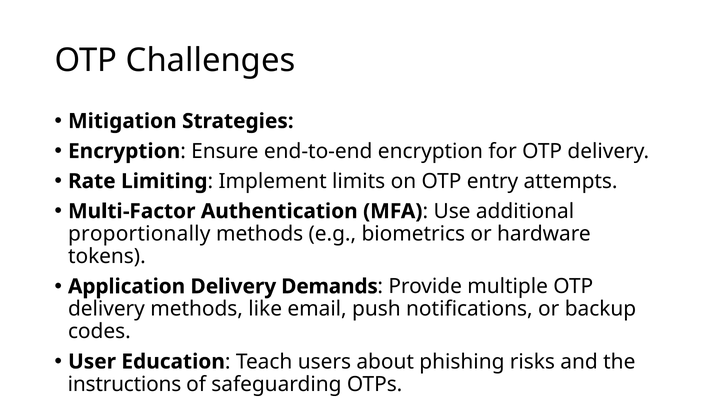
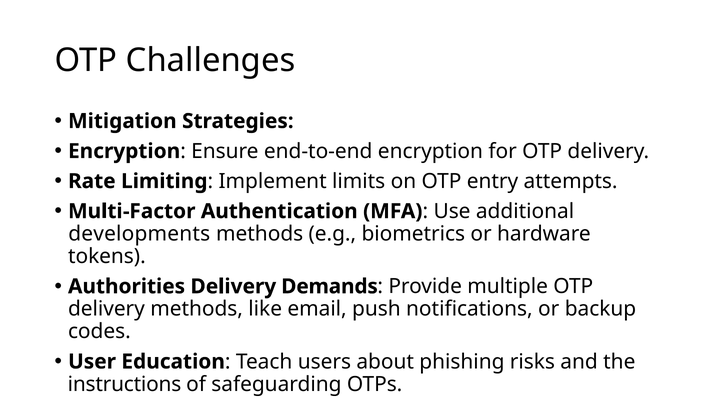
proportionally: proportionally -> developments (139, 234)
Application: Application -> Authorities (127, 286)
